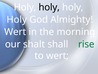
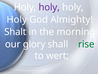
holy colour: black -> purple (49, 7)
Wert: Wert -> Shalt (15, 32)
shalt: shalt -> glory (34, 44)
